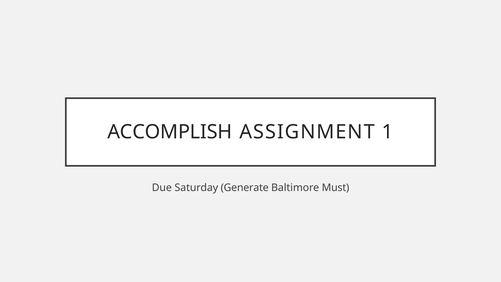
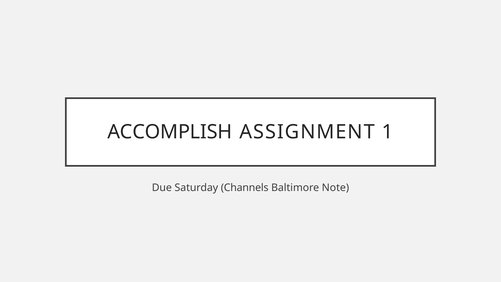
Generate: Generate -> Channels (245, 188)
Must: Must -> Note (335, 188)
